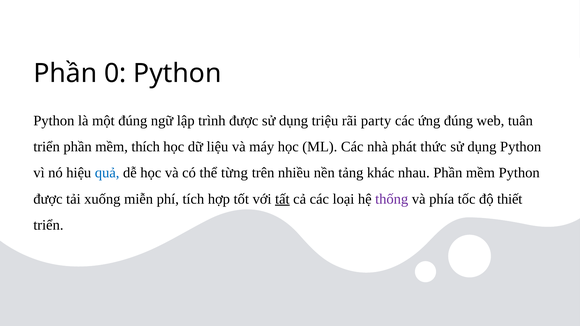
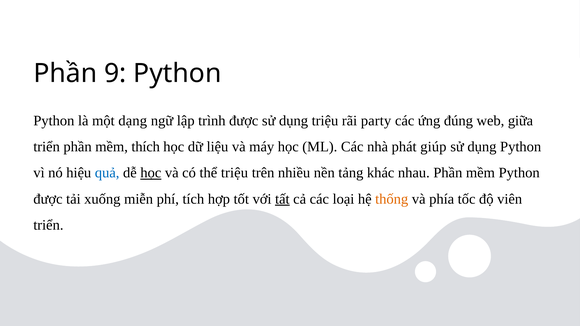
0: 0 -> 9 (115, 73)
một đúng: đúng -> dạng (133, 121)
tuân: tuân -> giữa (520, 121)
thức: thức -> giúp (433, 147)
học underline: none -> present (151, 173)
thể từng: từng -> triệu (234, 173)
thống colour: purple -> orange (392, 199)
thiết: thiết -> viên (510, 199)
